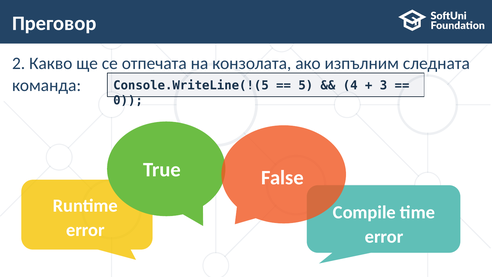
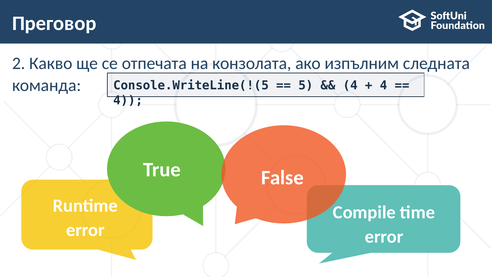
3: 3 -> 4 (384, 85)
0: 0 -> 4 (128, 100)
